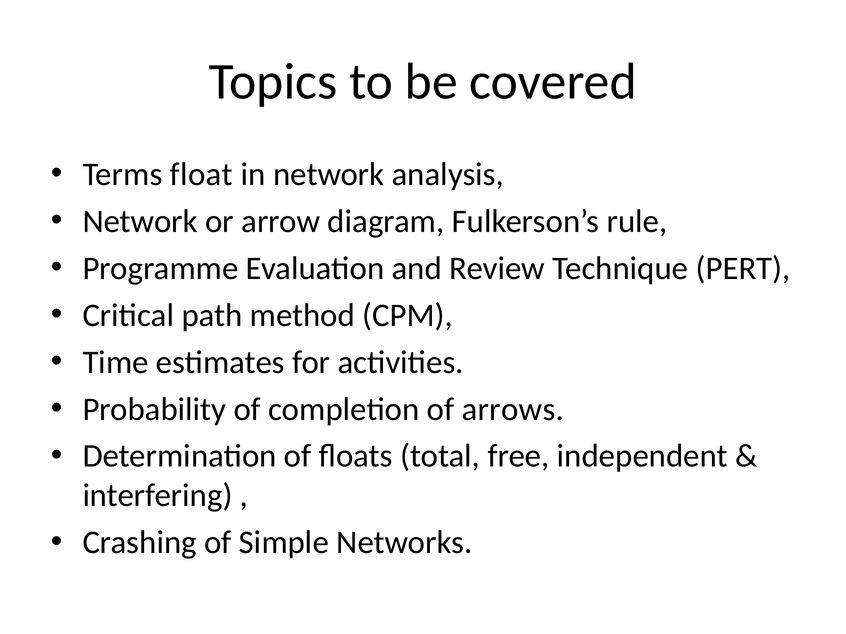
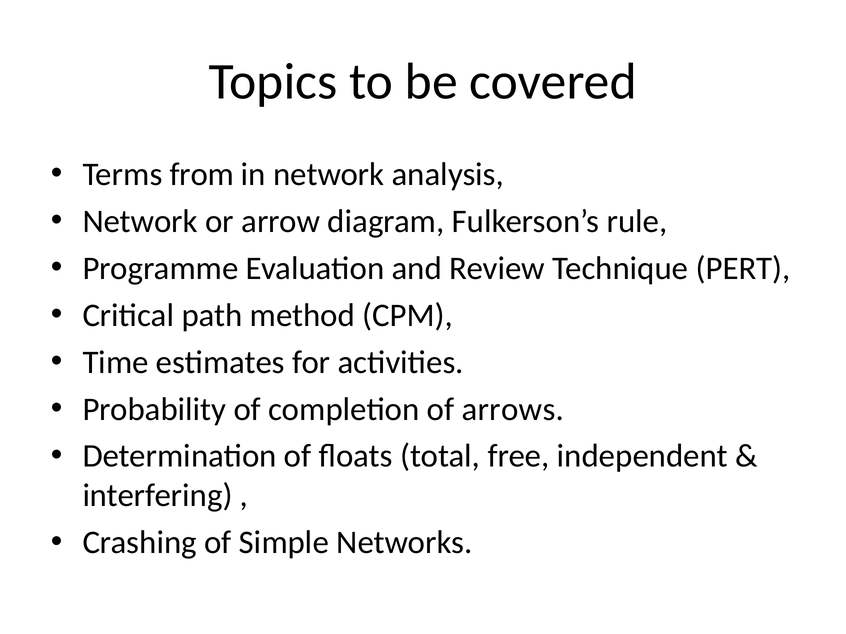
float: float -> from (202, 174)
